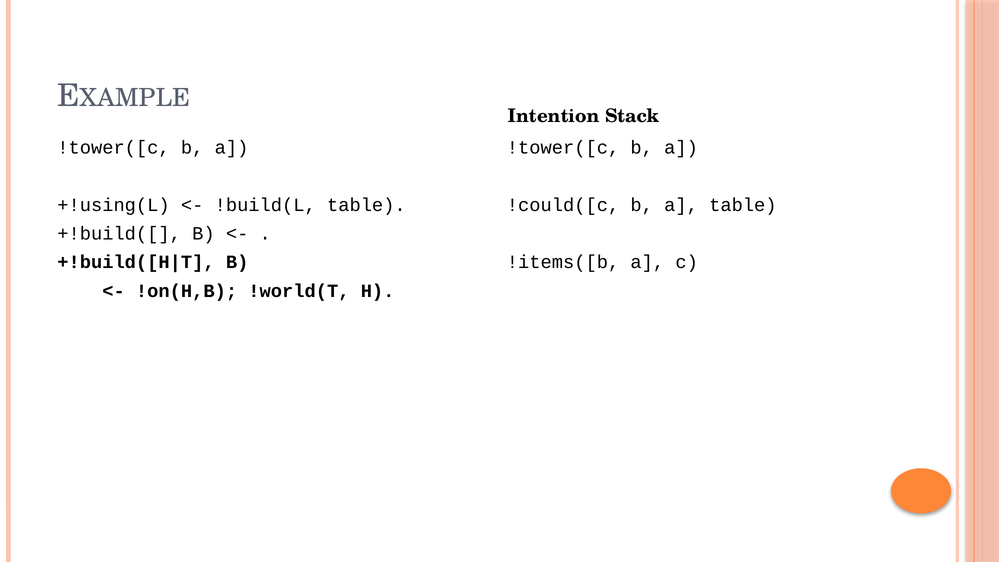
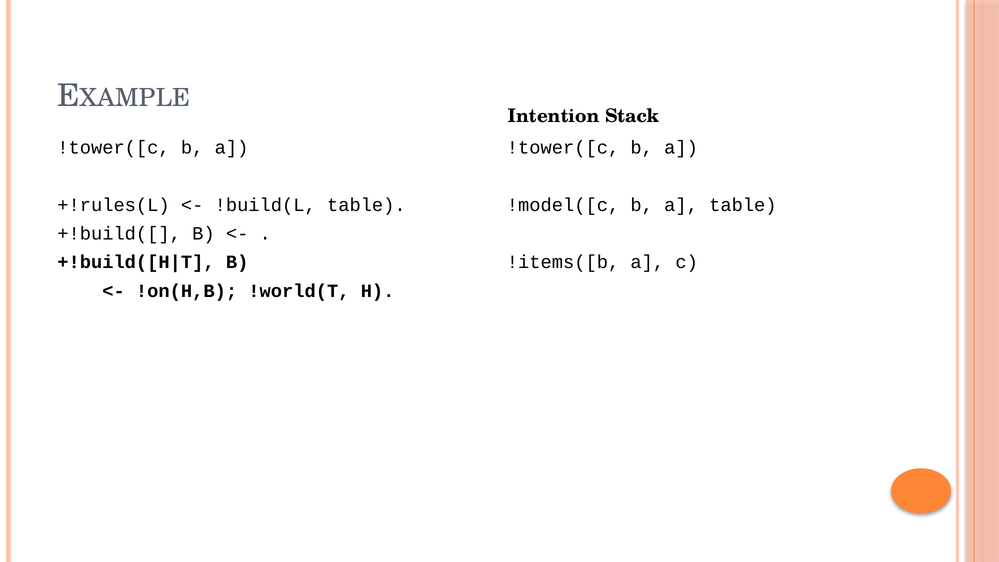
+!using(L: +!using(L -> +!rules(L (114, 205)
!could([c: !could([c -> !model([c (563, 205)
